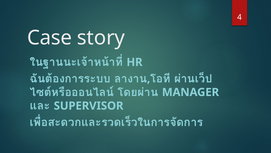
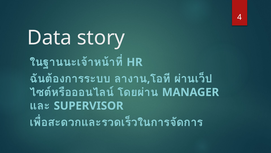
Case: Case -> Data (49, 38)
